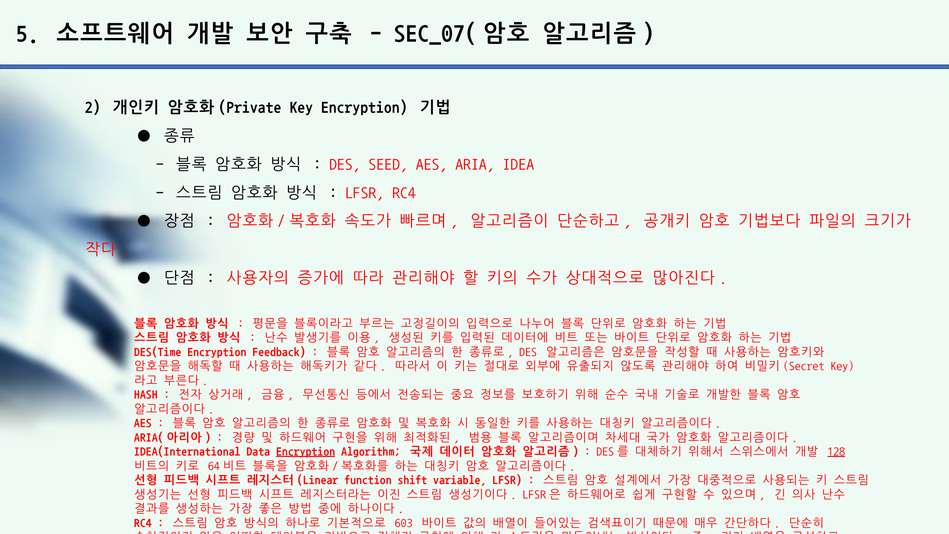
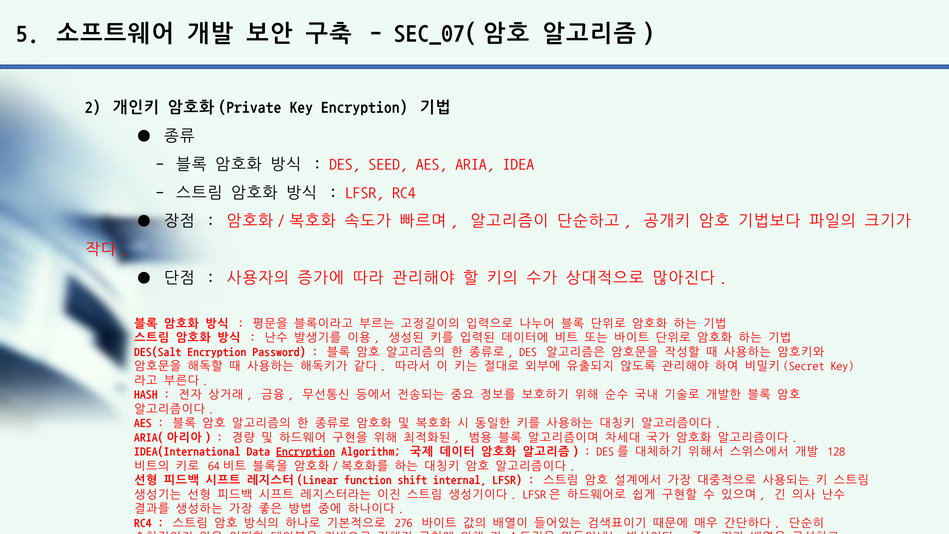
DES(Time: DES(Time -> DES(Salt (158, 352)
Feedback: Feedback -> Password (279, 352)
128 underline: present -> none (836, 451)
variable: variable -> internal (460, 480)
603: 603 -> 276 (404, 522)
